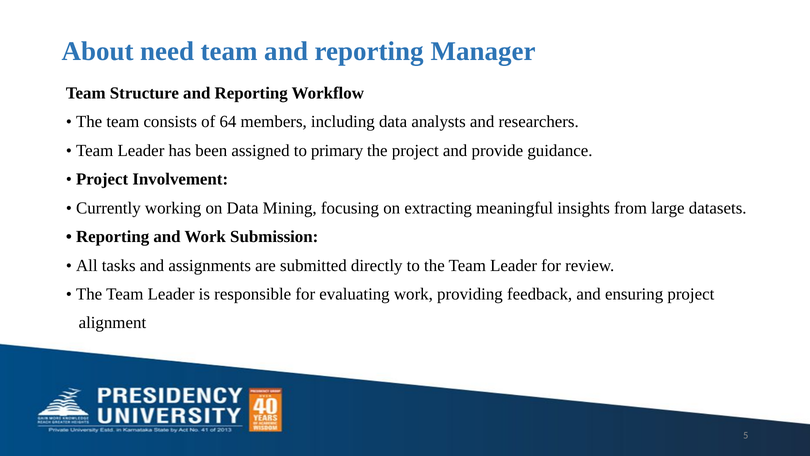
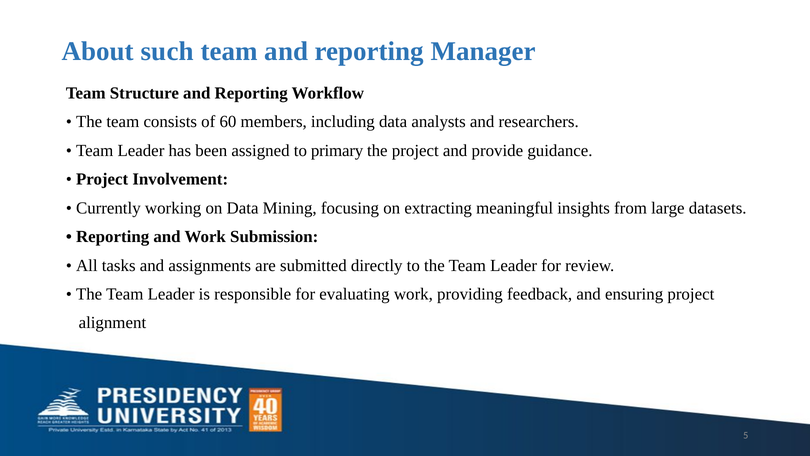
need: need -> such (167, 51)
64: 64 -> 60 (228, 122)
